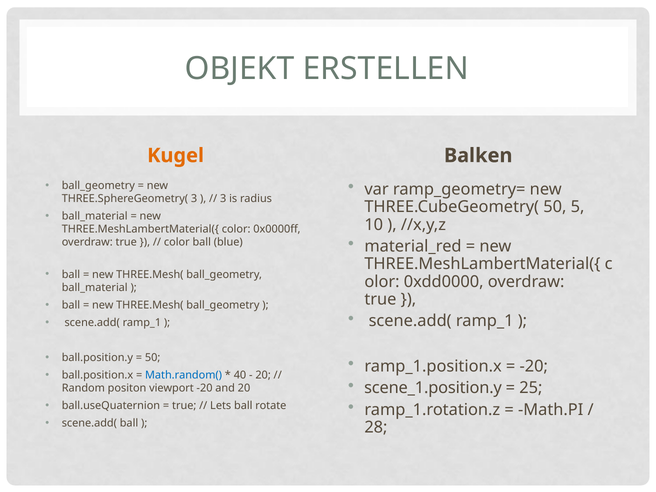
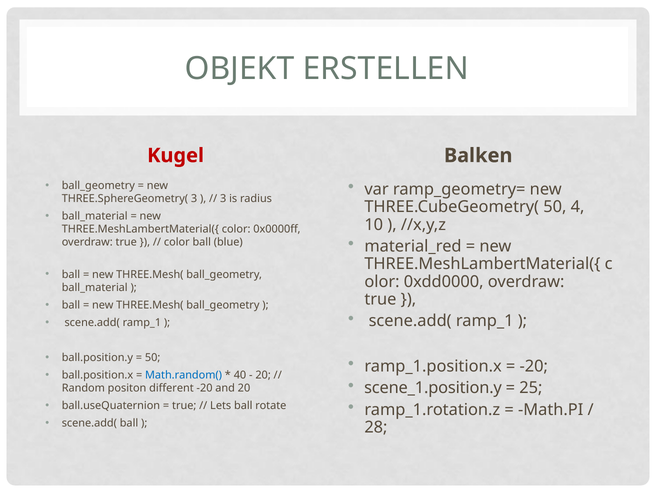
Kugel colour: orange -> red (176, 156)
5: 5 -> 4 (578, 207)
viewport: viewport -> different (171, 388)
